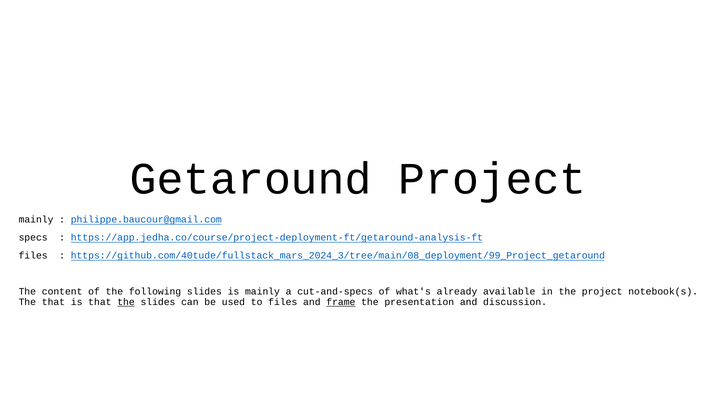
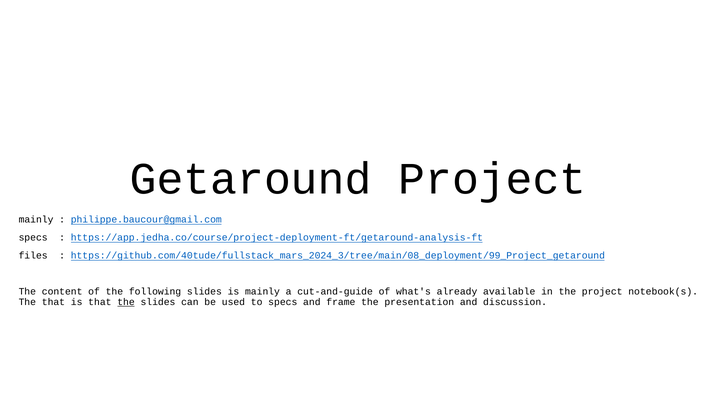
cut-and-specs: cut-and-specs -> cut-and-guide (335, 291)
to files: files -> specs (283, 302)
frame underline: present -> none (341, 302)
